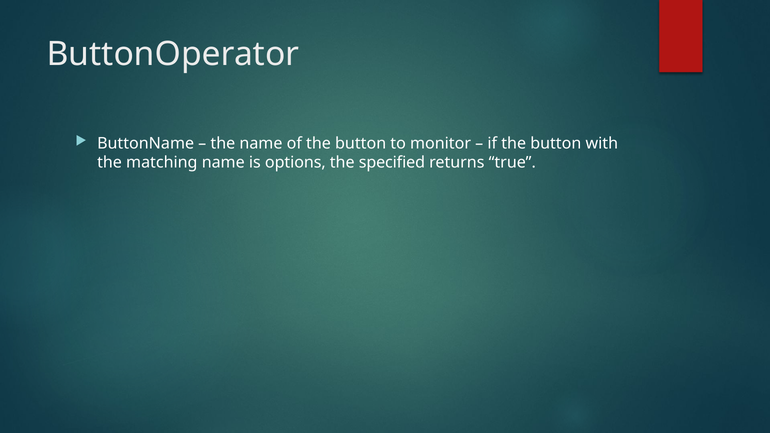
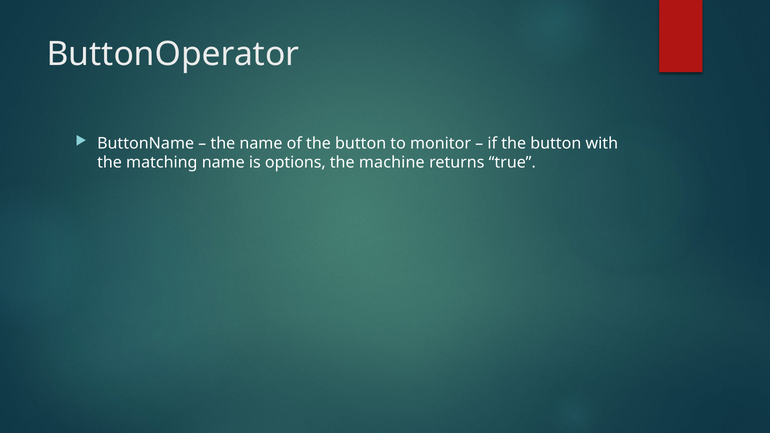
specified: specified -> machine (392, 163)
